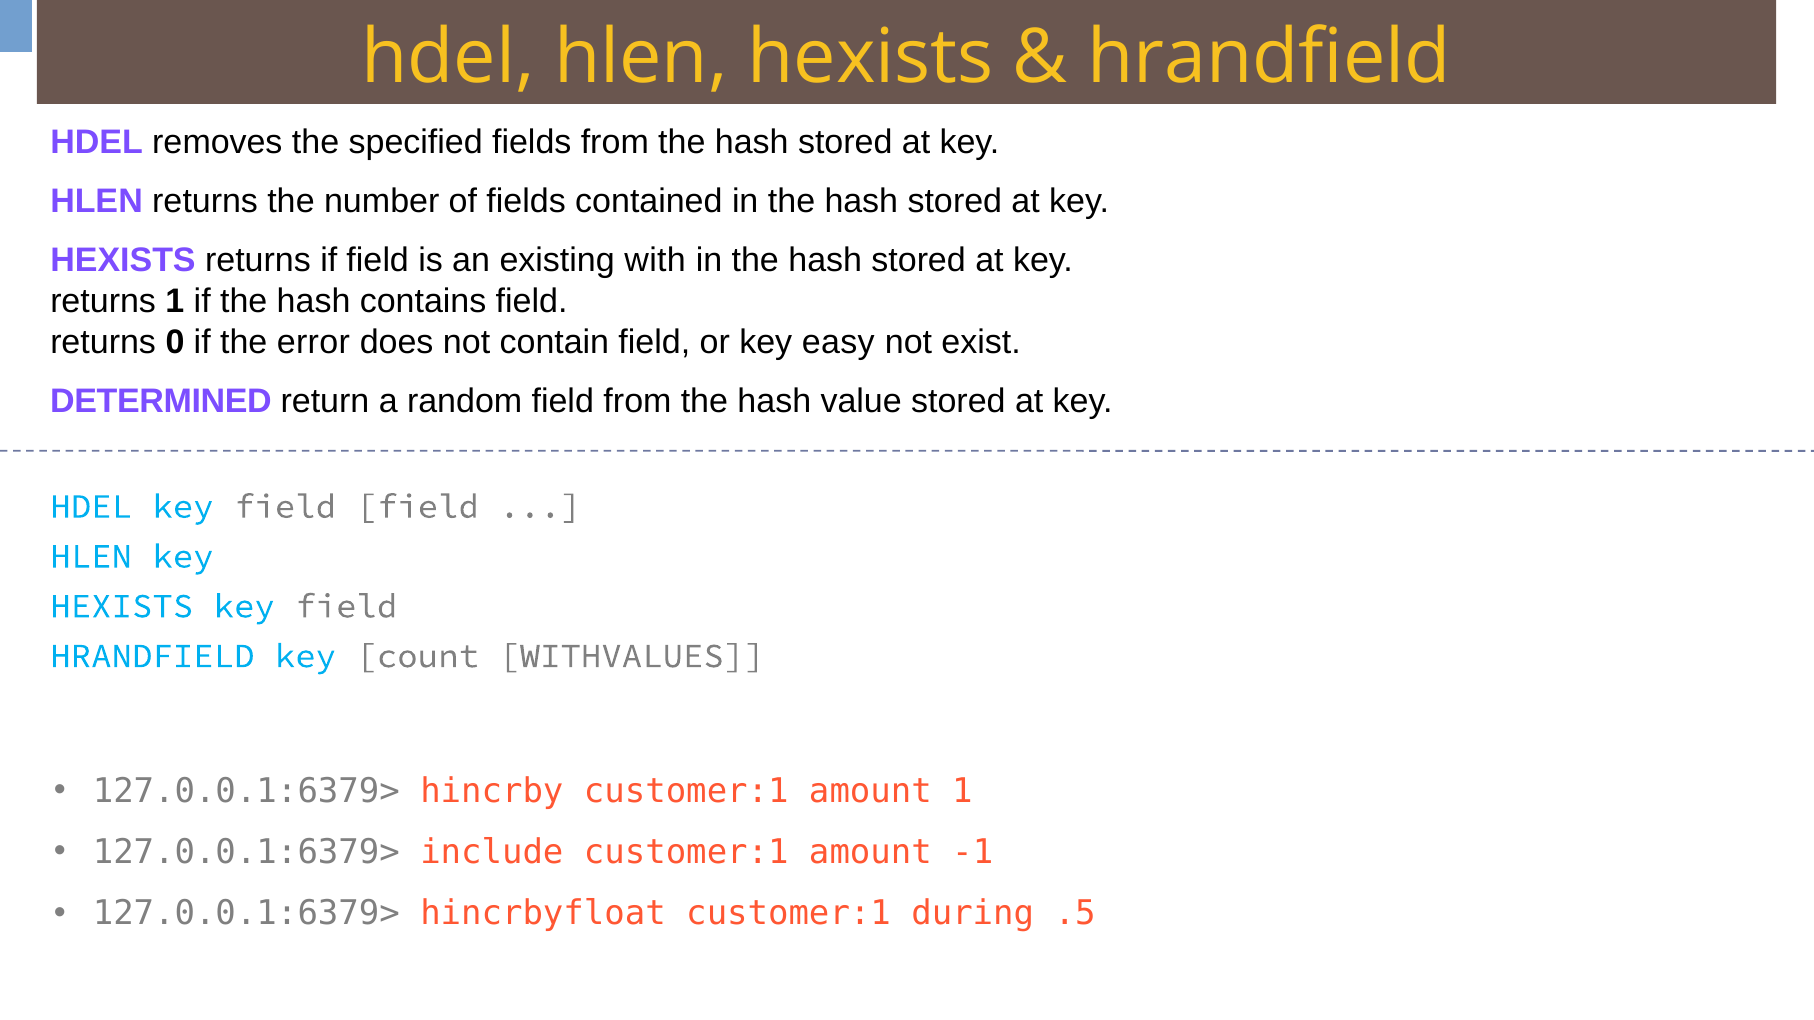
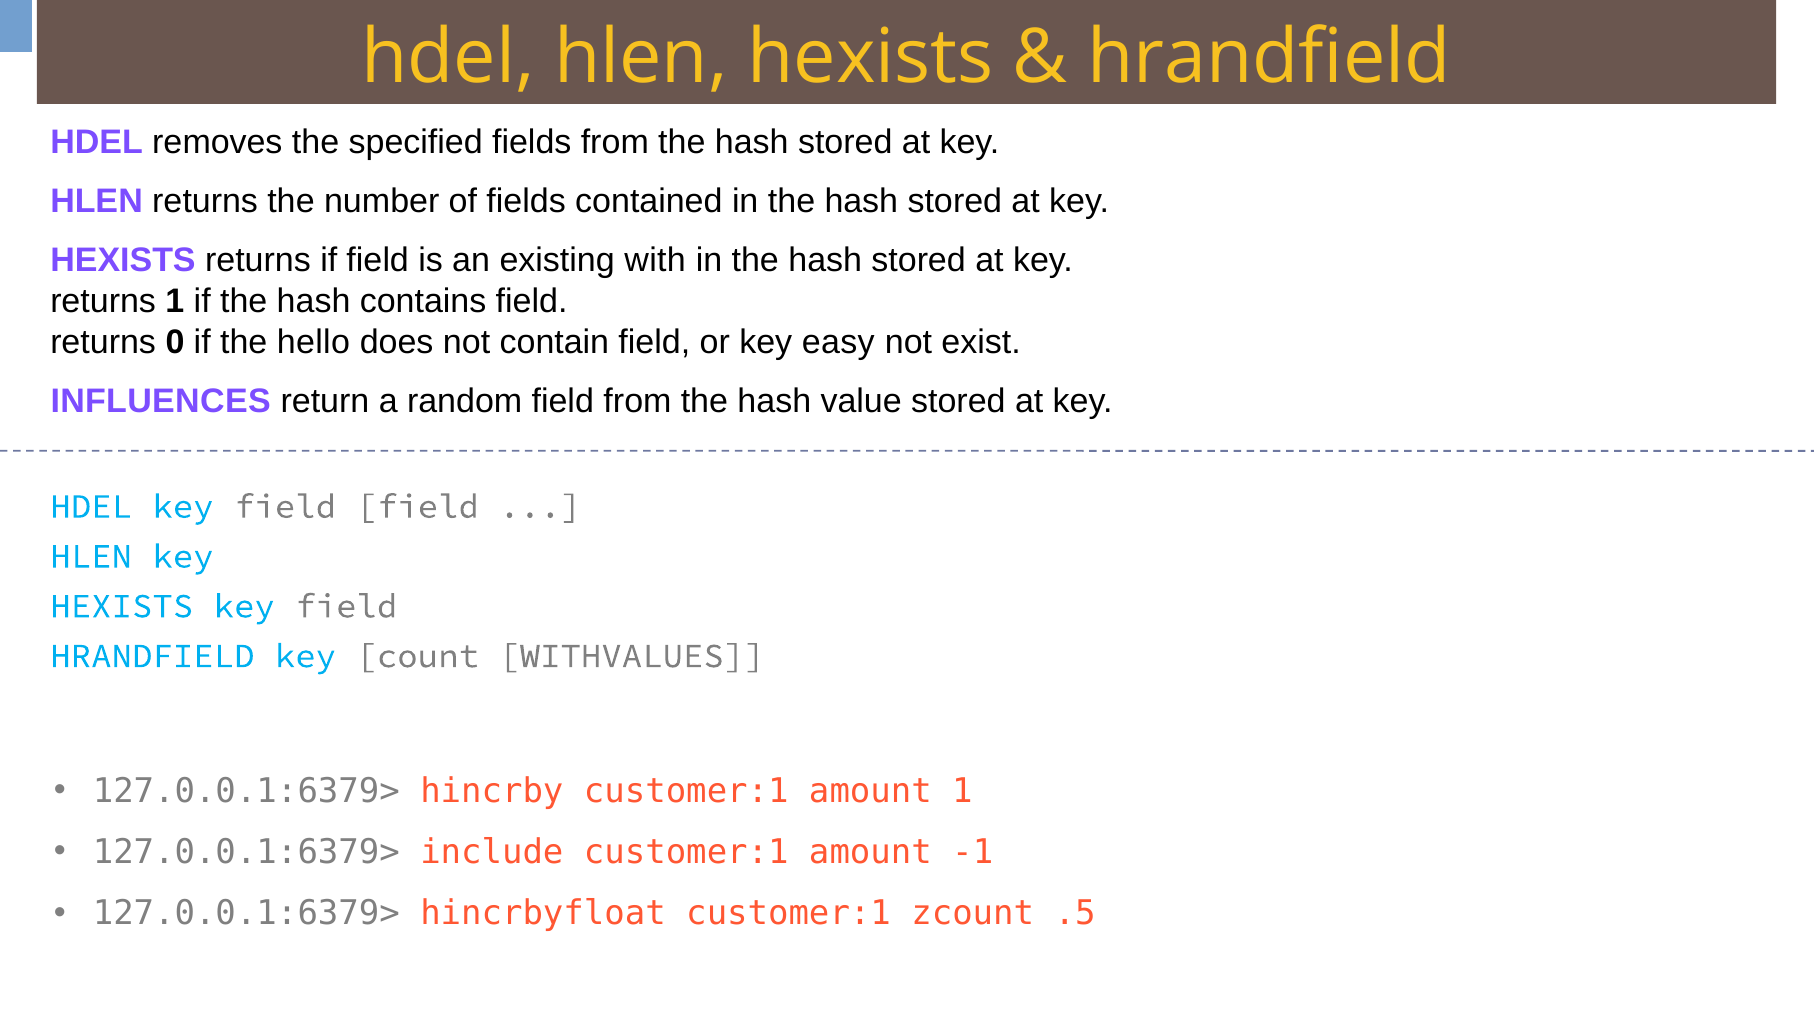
error: error -> hello (313, 342)
DETERMINED: DETERMINED -> INFLUENCES (161, 401)
during: during -> zcount (973, 914)
